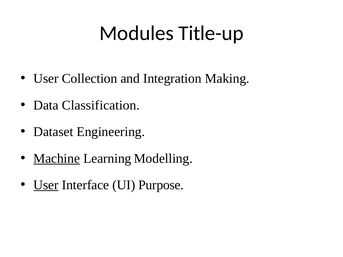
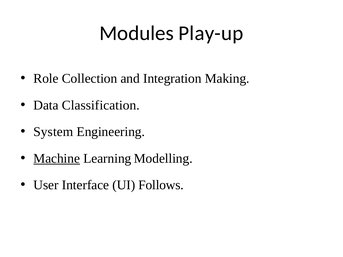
Title-up: Title-up -> Play-up (211, 33)
User: User -> Role (46, 79)
Dataset: Dataset -> System (53, 132)
User underline: present -> none (46, 185)
Purpose: Purpose -> Follows (161, 185)
